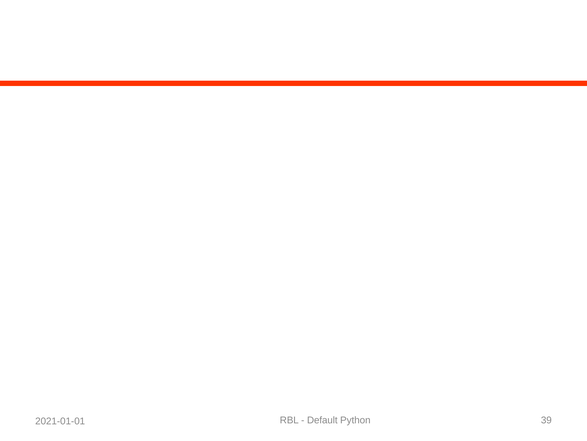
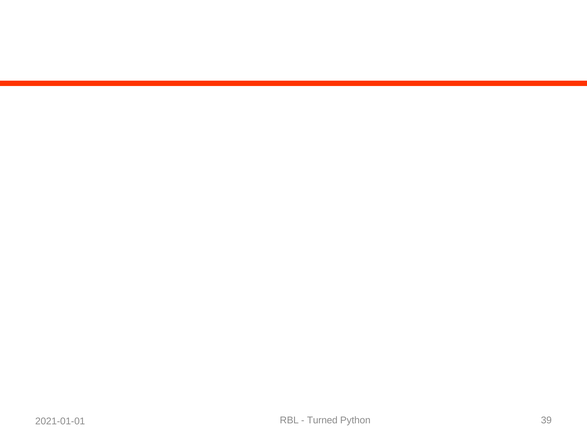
Default: Default -> Turned (322, 419)
